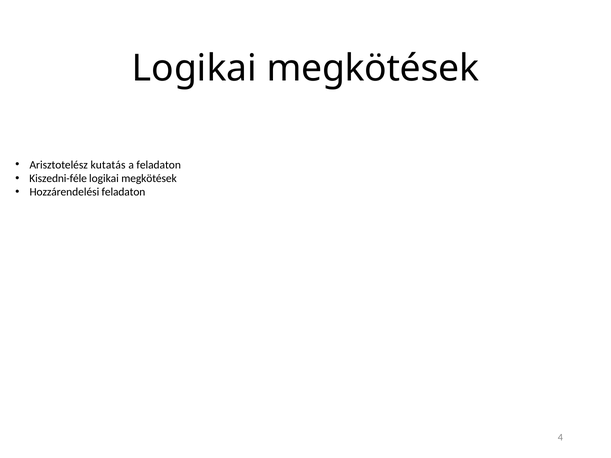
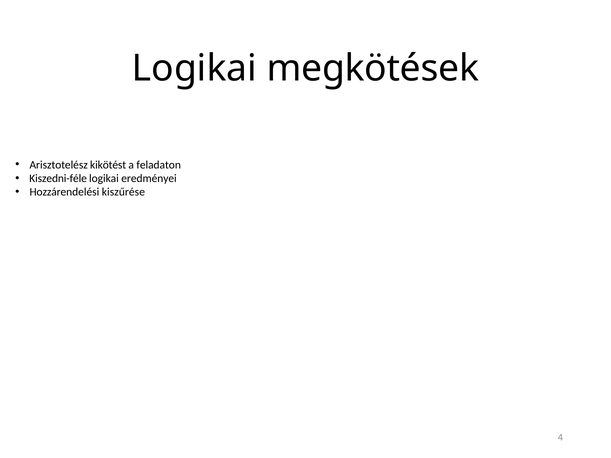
kutatás: kutatás -> kikötést (108, 165)
megkötések: megkötések -> eredményei (149, 179)
Hozzárendelési feladaton: feladaton -> kiszűrése (123, 192)
